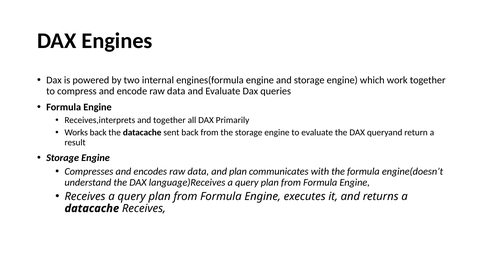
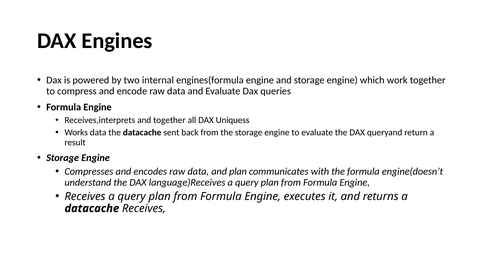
Primarily: Primarily -> Uniquess (233, 120)
Works back: back -> data (98, 133)
